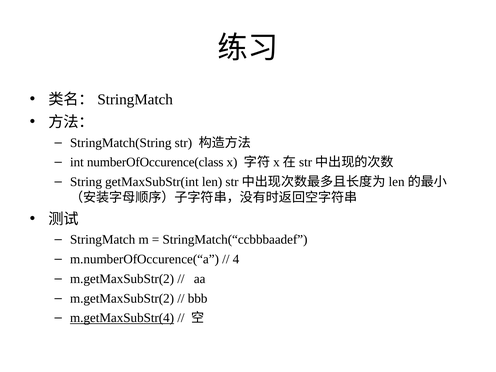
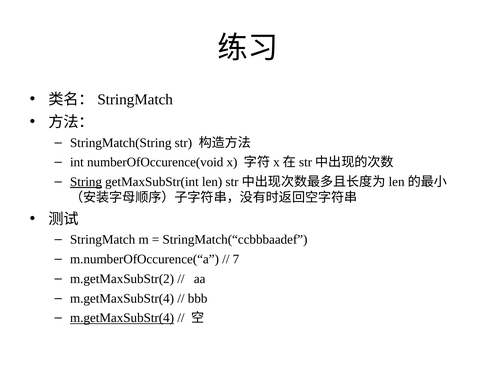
numberOfOccurence(class: numberOfOccurence(class -> numberOfOccurence(void (155, 162)
String underline: none -> present (86, 182)
4: 4 -> 7 (236, 259)
m.getMaxSubStr(2: m.getMaxSubStr(2 -> m.getMaxSubStr(4 (122, 298)
